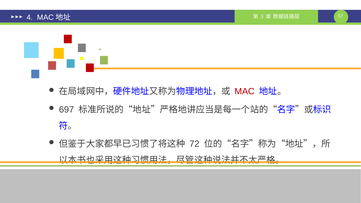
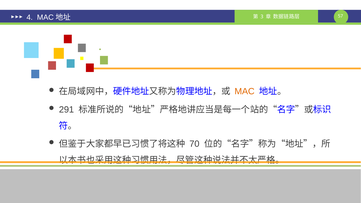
MAC colour: red -> orange (245, 92)
697: 697 -> 291 (66, 110)
72: 72 -> 70 (194, 144)
